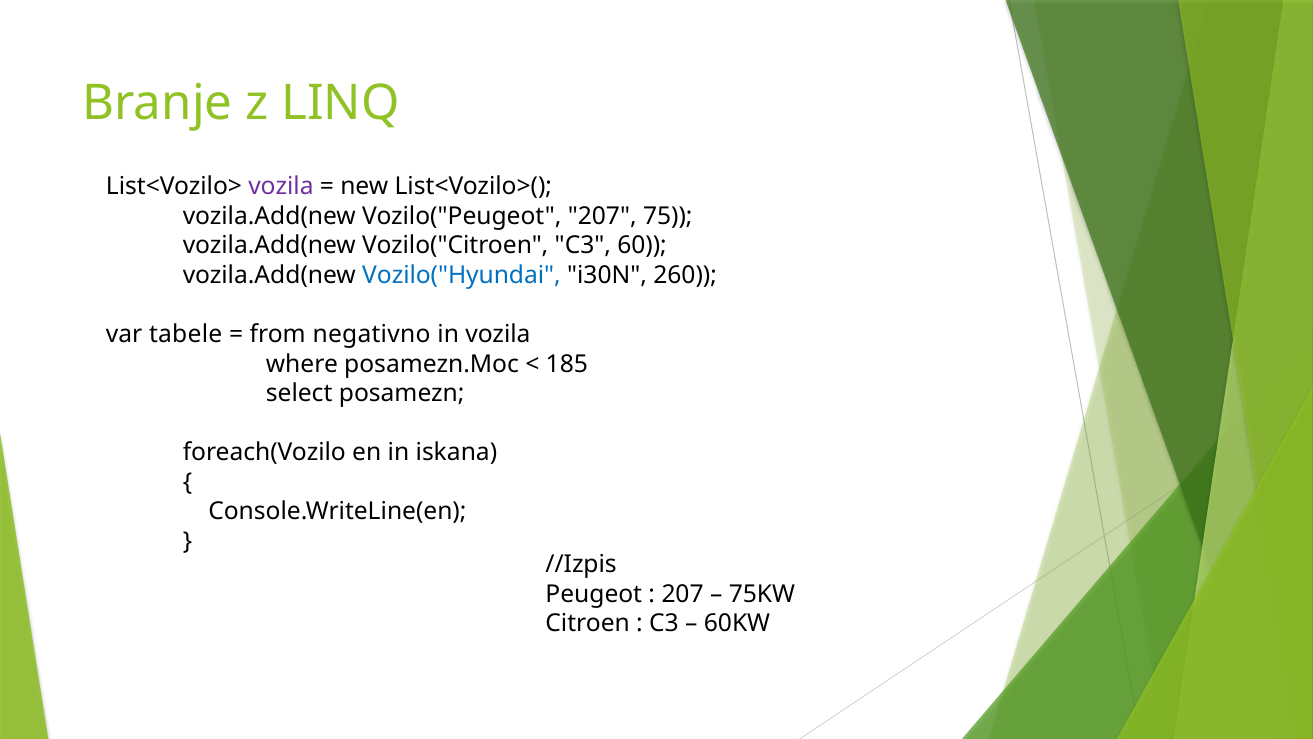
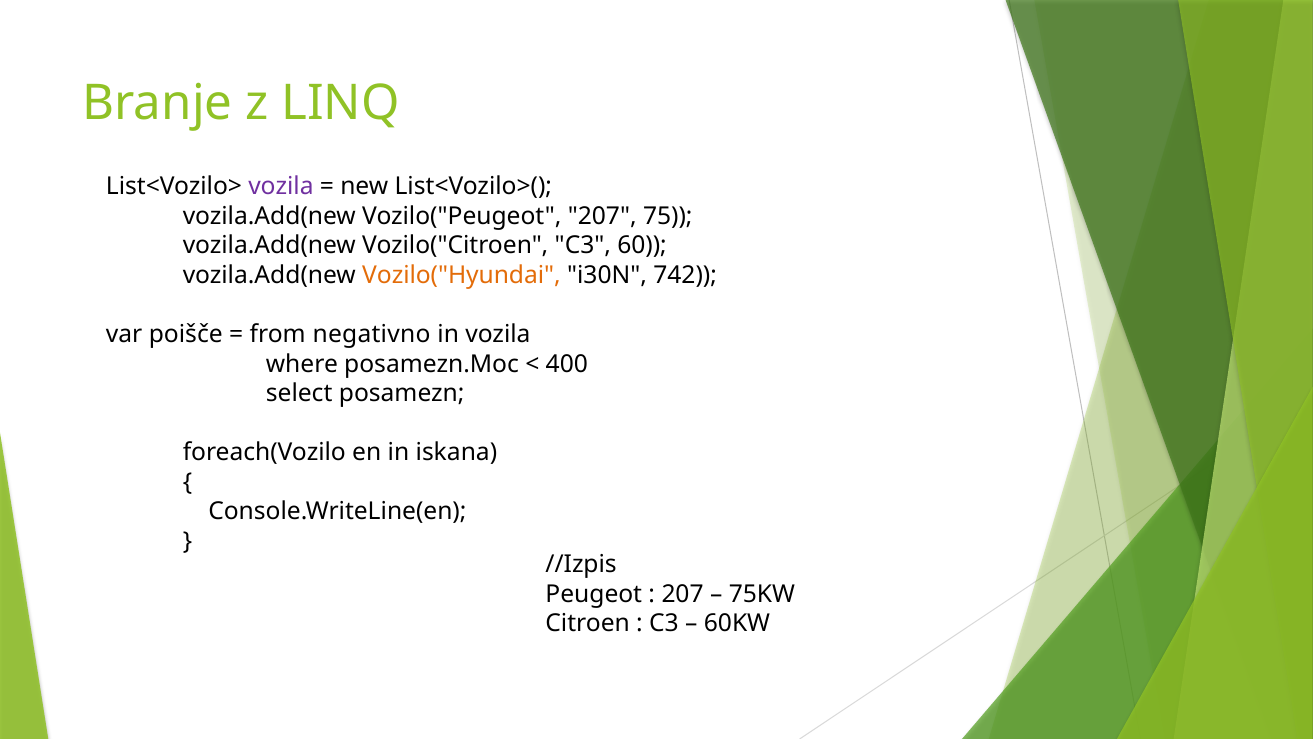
Vozilo("Hyundai colour: blue -> orange (461, 275)
260: 260 -> 742 (685, 275)
tabele: tabele -> poišče (186, 334)
185: 185 -> 400 (567, 364)
